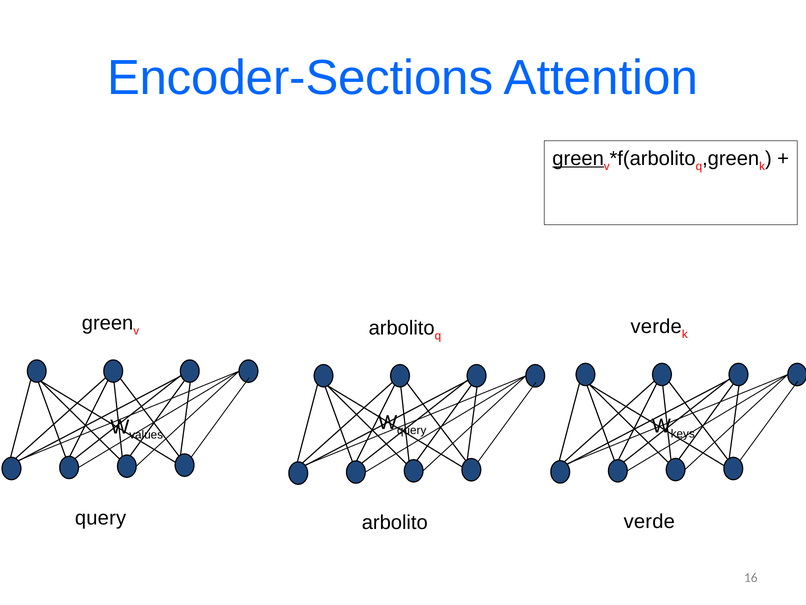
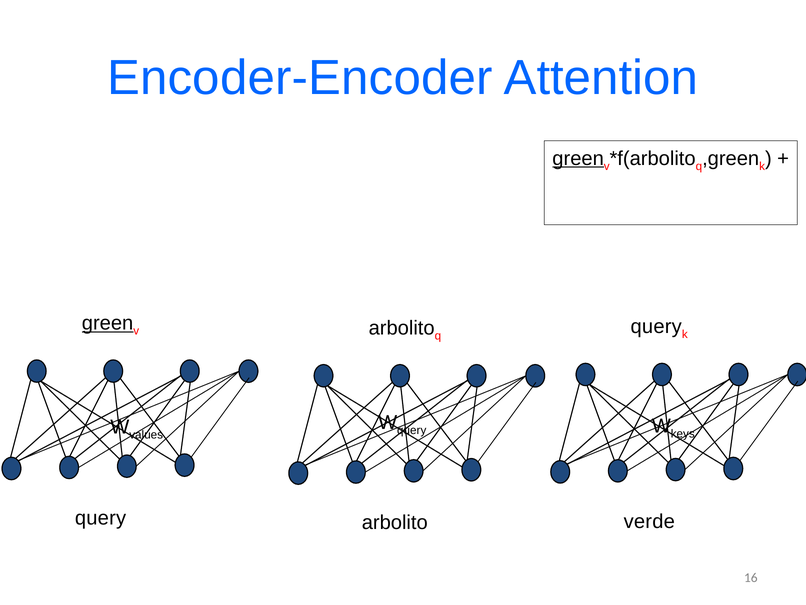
Encoder-Sections: Encoder-Sections -> Encoder-Encoder (300, 78)
green underline: none -> present (108, 323)
verde: verde -> query (656, 326)
